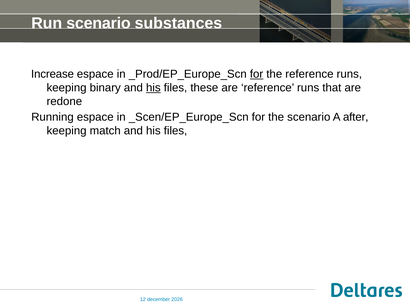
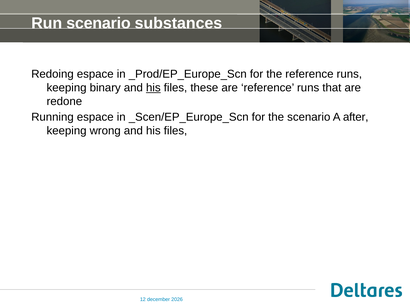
Increase: Increase -> Redoing (52, 74)
for underline: present -> none (257, 74)
match: match -> wrong (105, 131)
